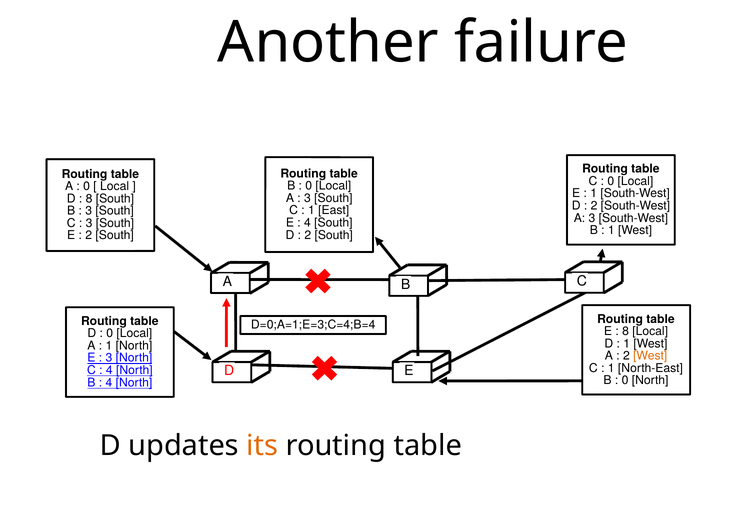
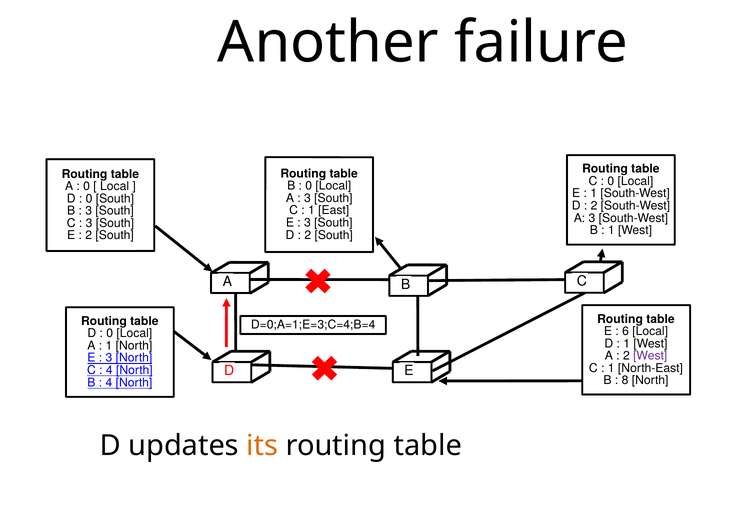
8: 8 -> 0 (89, 199)
4: 4 -> 3 (307, 223)
8: 8 -> 6 (626, 332)
West colour: orange -> purple (650, 356)
0: 0 -> 8 (625, 381)
